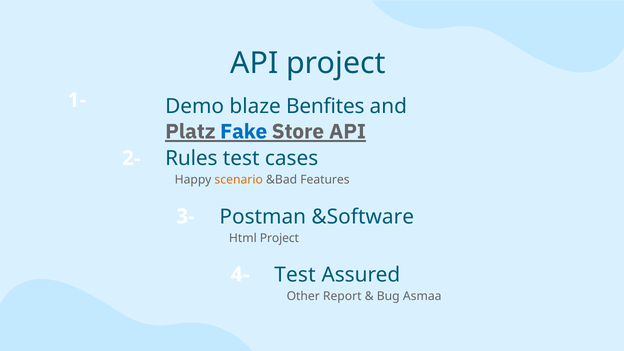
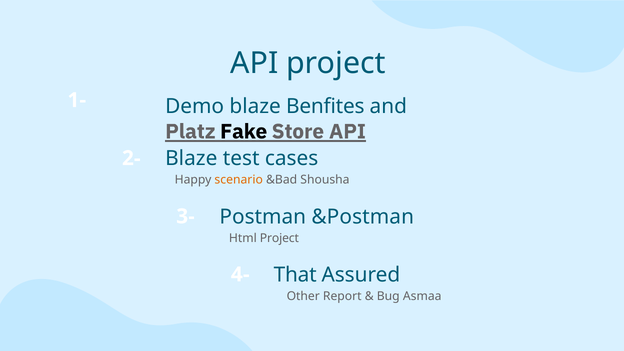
Fake colour: blue -> black (244, 132)
Rules: Rules -> Blaze (191, 159)
Features: Features -> Shousha (325, 180)
&Software: &Software -> &Postman (363, 217)
Test: Test -> That (295, 275)
